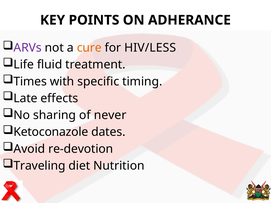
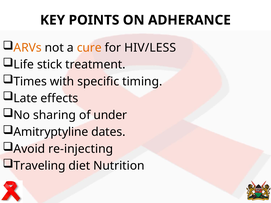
ARVs colour: purple -> orange (28, 48)
fluid: fluid -> stick (50, 65)
never: never -> under (110, 115)
Ketoconazole: Ketoconazole -> Amitryptyline (51, 132)
re-devotion: re-devotion -> re-injecting (81, 149)
